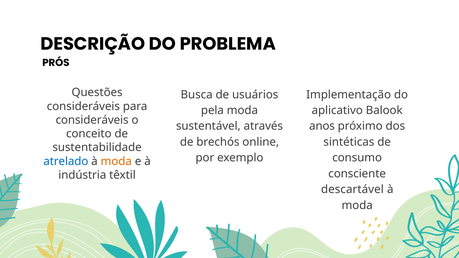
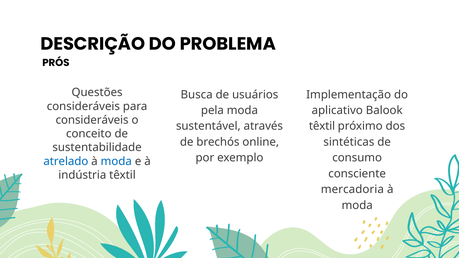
anos: anos -> têxtil (322, 126)
moda colour: orange -> blue (116, 161)
descartável: descartável -> mercadoria (352, 190)
